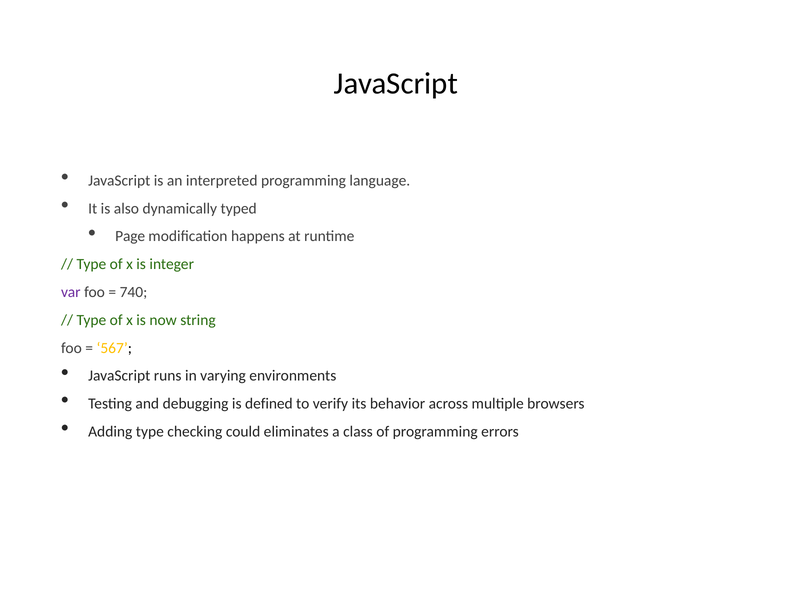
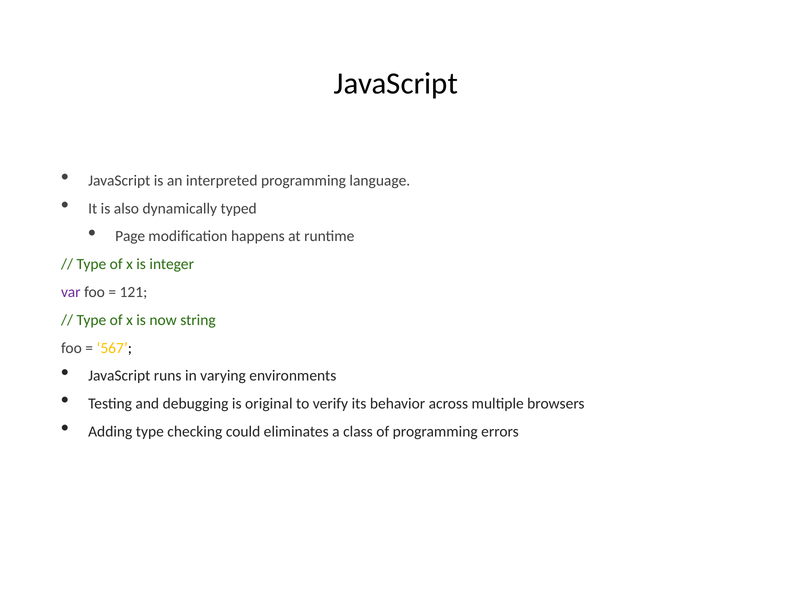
740: 740 -> 121 (133, 292)
defined: defined -> original (269, 404)
